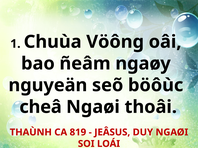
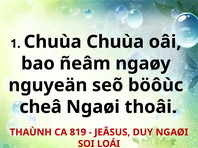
Chuùa Vöông: Vöông -> Chuùa (115, 42)
